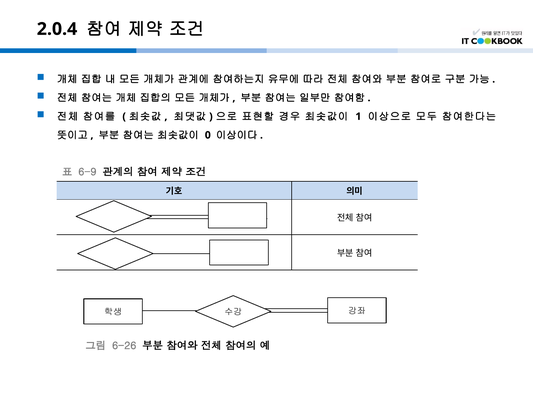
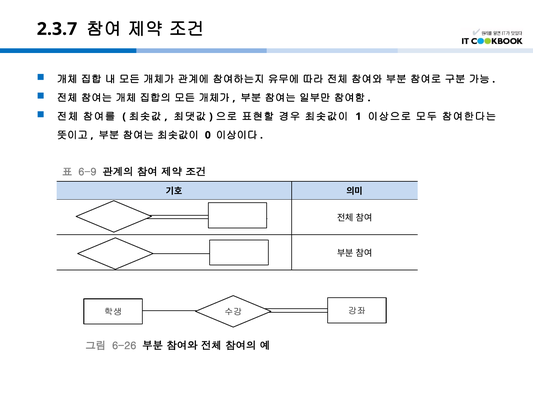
2.0.4: 2.0.4 -> 2.3.7 (57, 29)
